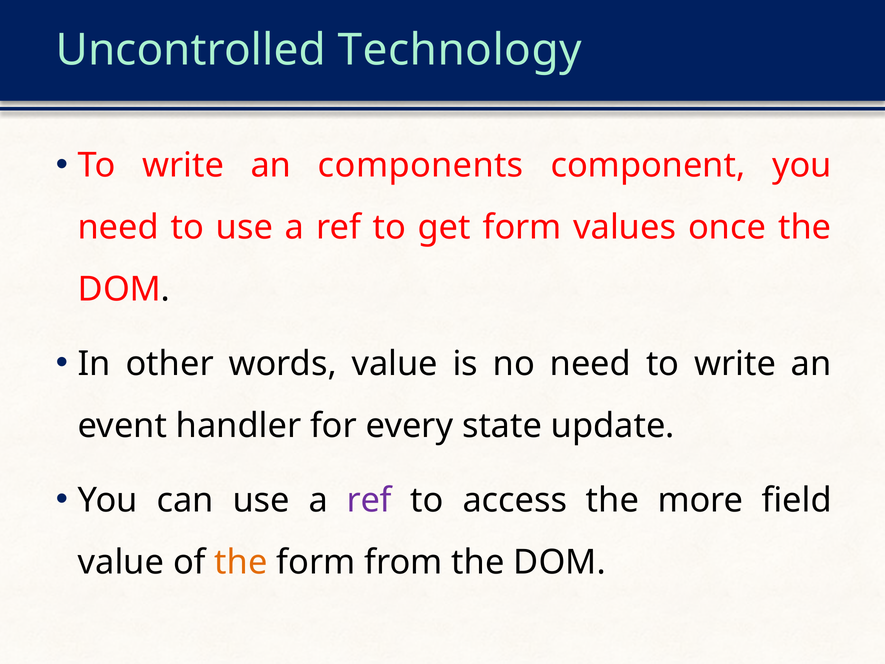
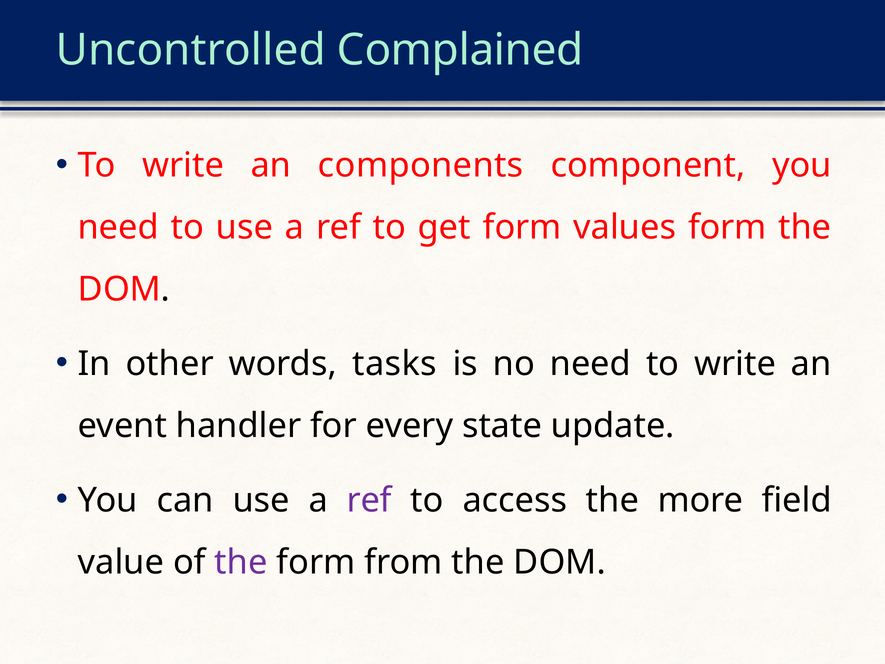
Technology: Technology -> Complained (460, 50)
values once: once -> form (727, 227)
words value: value -> tasks (395, 364)
the colour: orange -> purple (241, 562)
